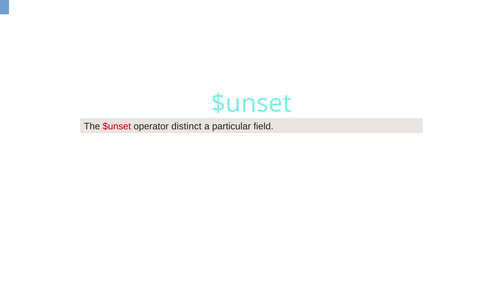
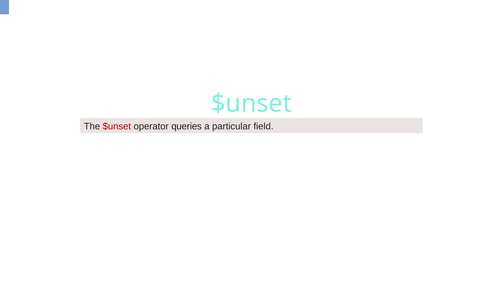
distinct: distinct -> queries (187, 126)
